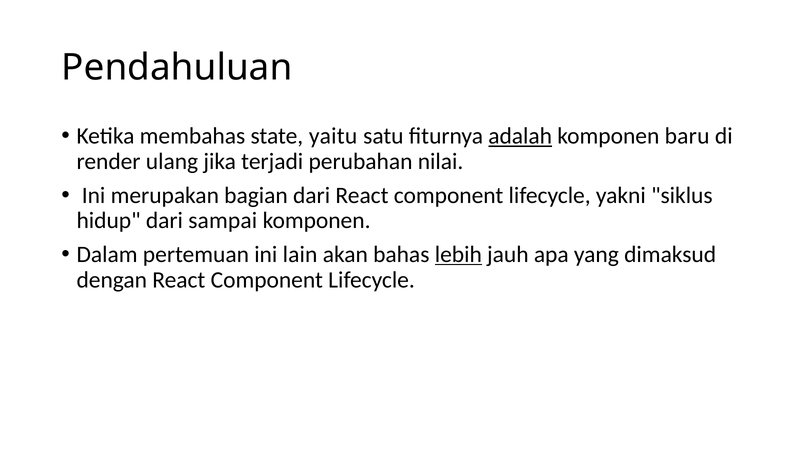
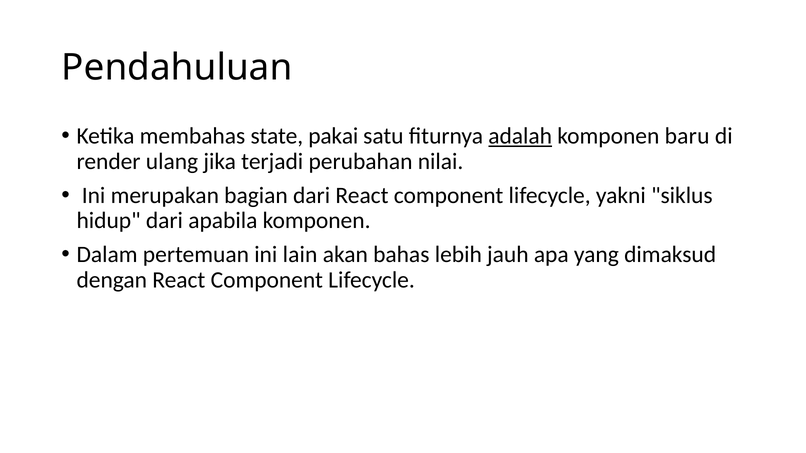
yaitu: yaitu -> pakai (333, 136)
sampai: sampai -> apabila (223, 221)
lebih underline: present -> none (458, 255)
